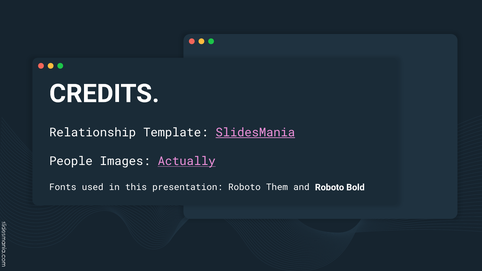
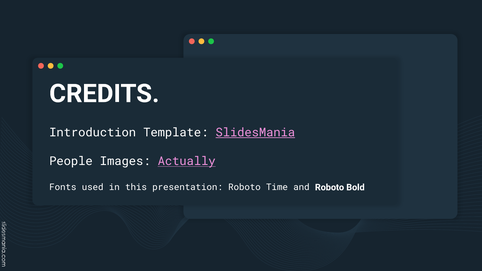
Relationship: Relationship -> Introduction (93, 133)
Them: Them -> Time (277, 187)
